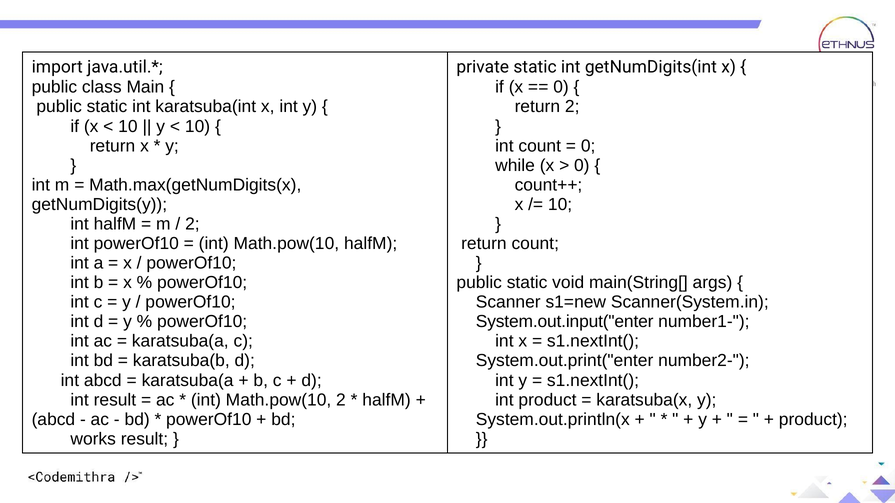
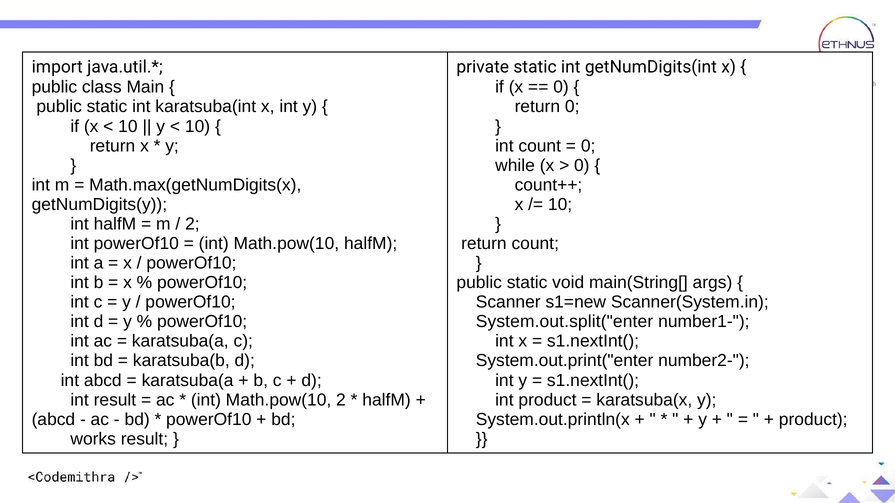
return 2: 2 -> 0 (572, 107)
System.out.input("enter: System.out.input("enter -> System.out.split("enter (565, 322)
